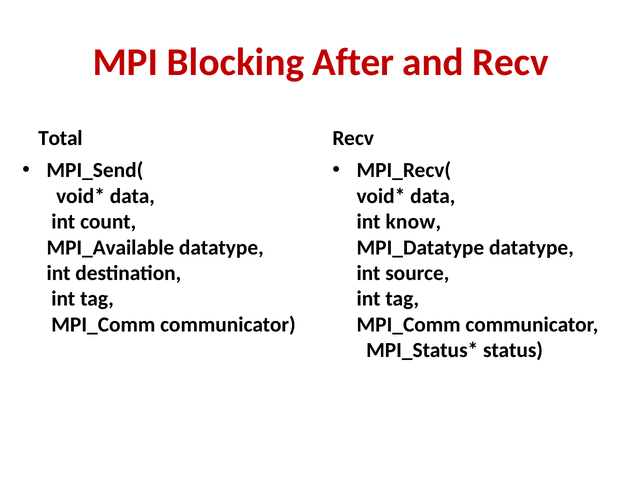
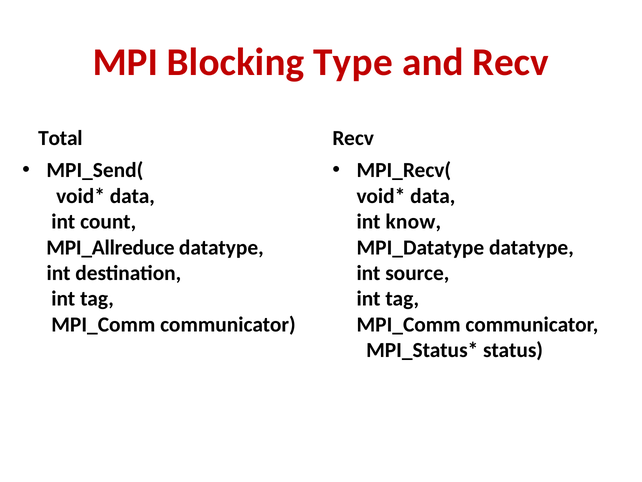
After: After -> Type (353, 62)
MPI_Available: MPI_Available -> MPI_Allreduce (110, 247)
